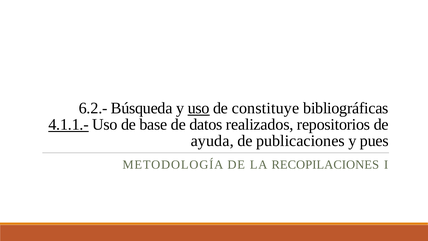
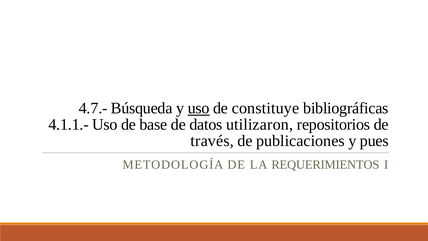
6.2.-: 6.2.- -> 4.7.- (93, 108)
4.1.1.- underline: present -> none (69, 125)
realizados: realizados -> utilizaron (260, 125)
ayuda: ayuda -> través (212, 141)
RECOPILACIONES: RECOPILACIONES -> REQUERIMIENTOS (325, 165)
